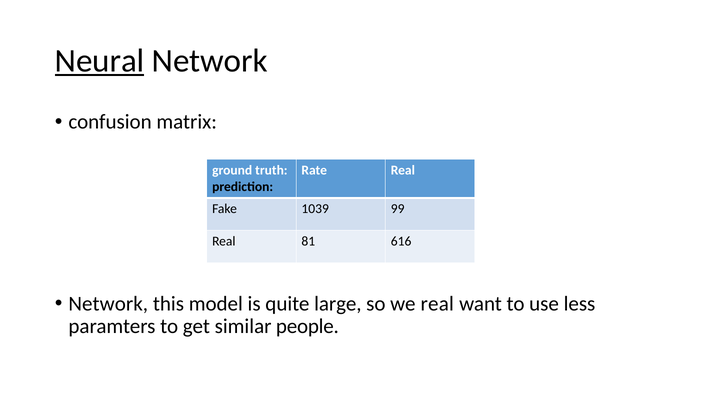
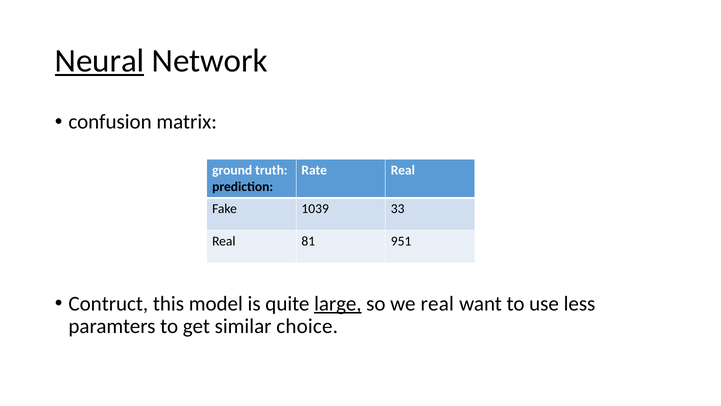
99: 99 -> 33 (398, 209)
616: 616 -> 951 (401, 241)
Network: Network -> Contruct (108, 303)
large underline: none -> present (338, 303)
people: people -> choice (307, 326)
